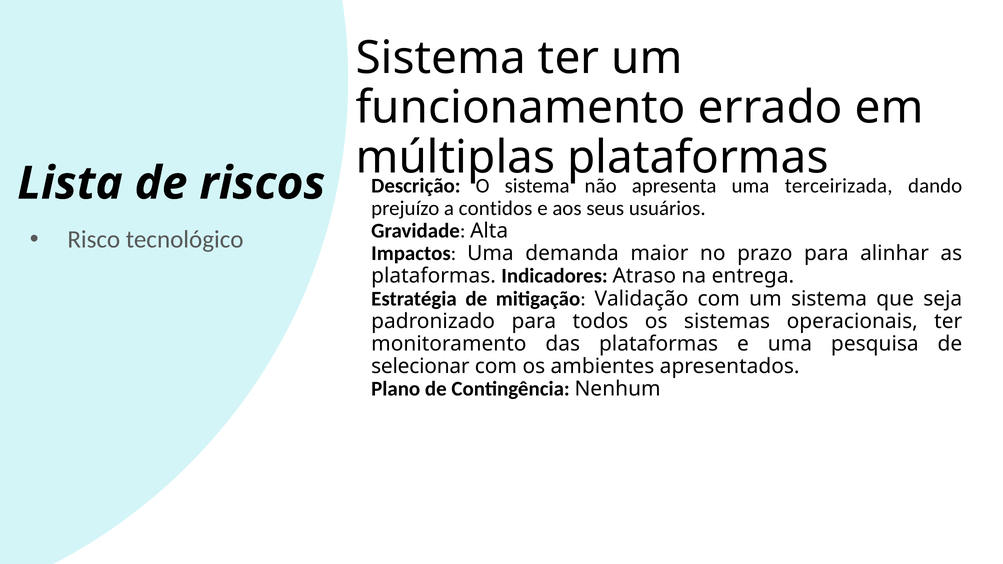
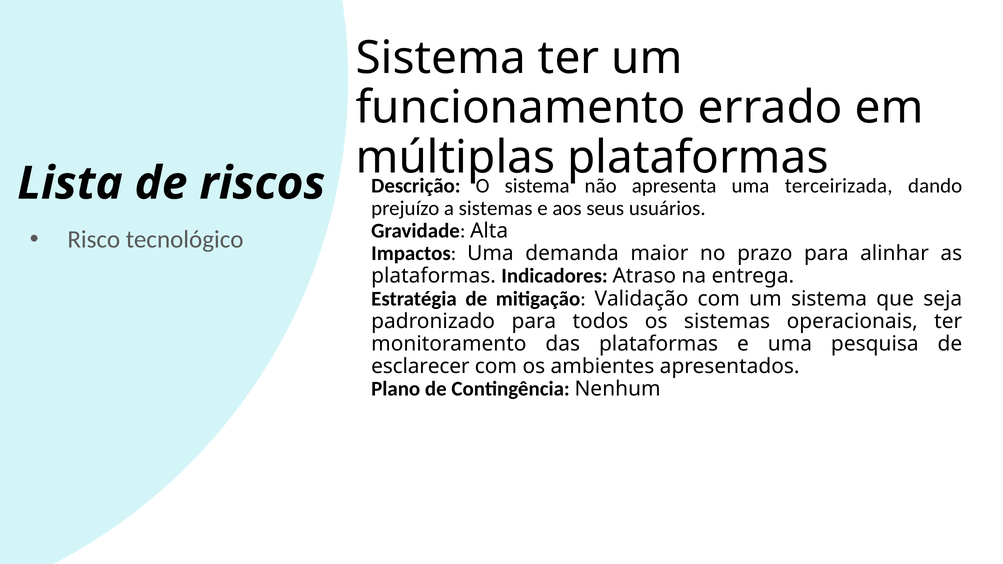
a contidos: contidos -> sistemas (496, 208)
selecionar: selecionar -> esclarecer (420, 366)
